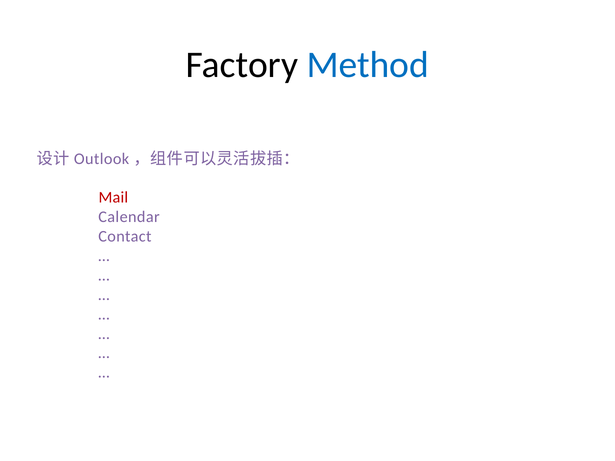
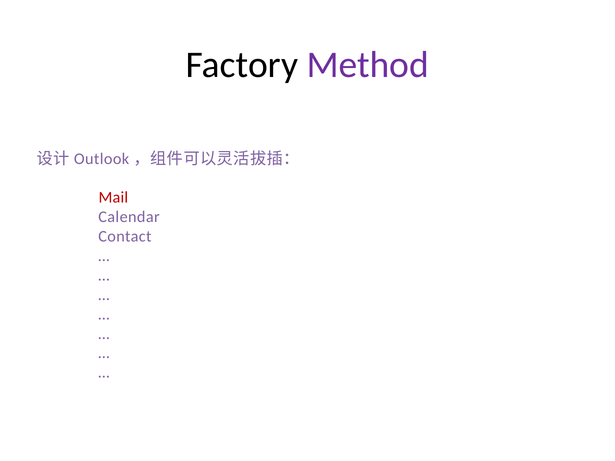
Method colour: blue -> purple (368, 65)
